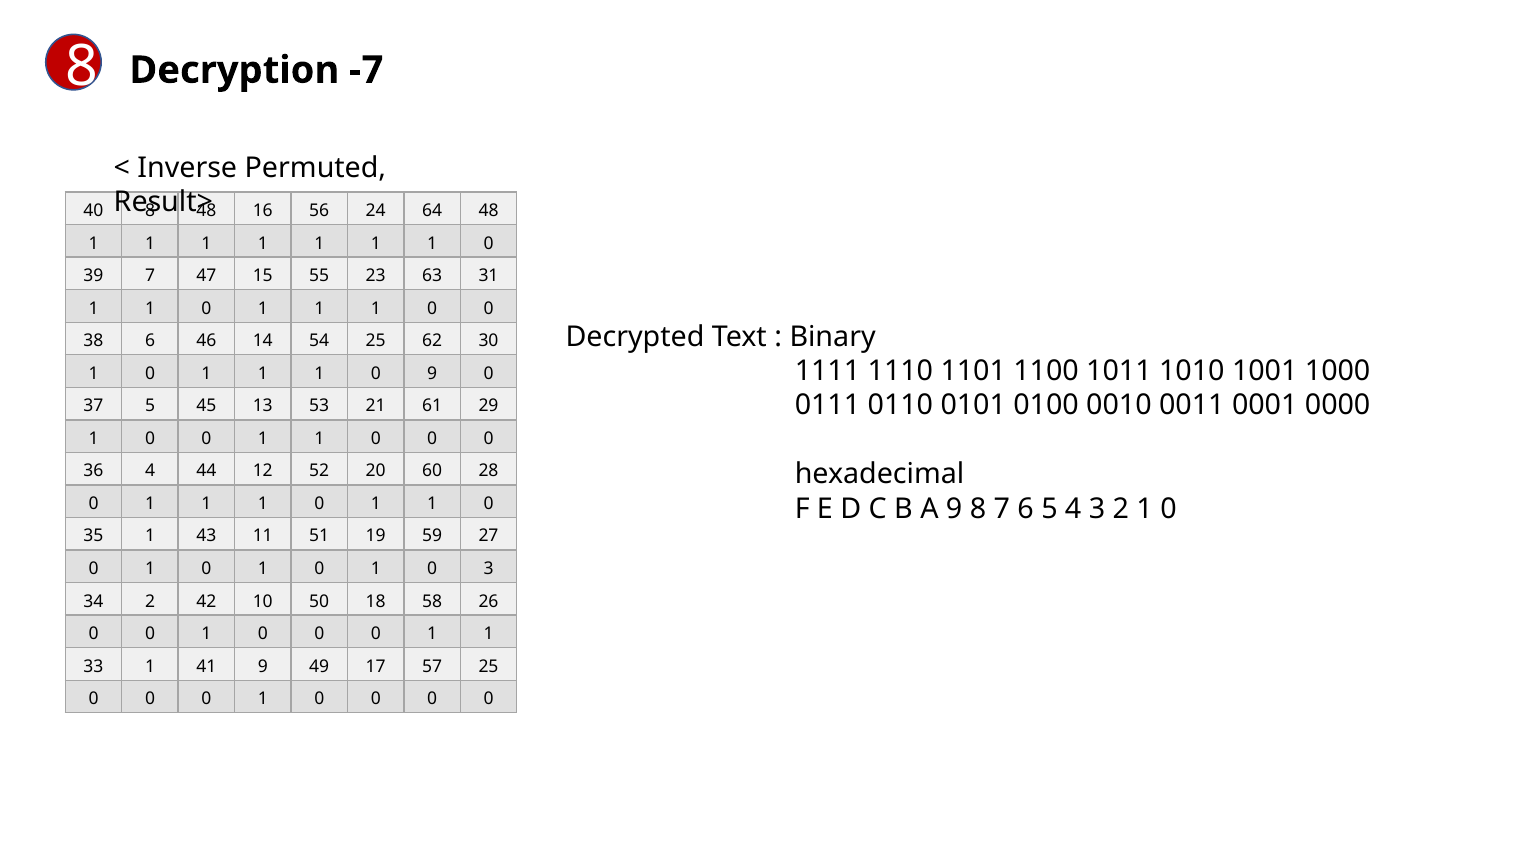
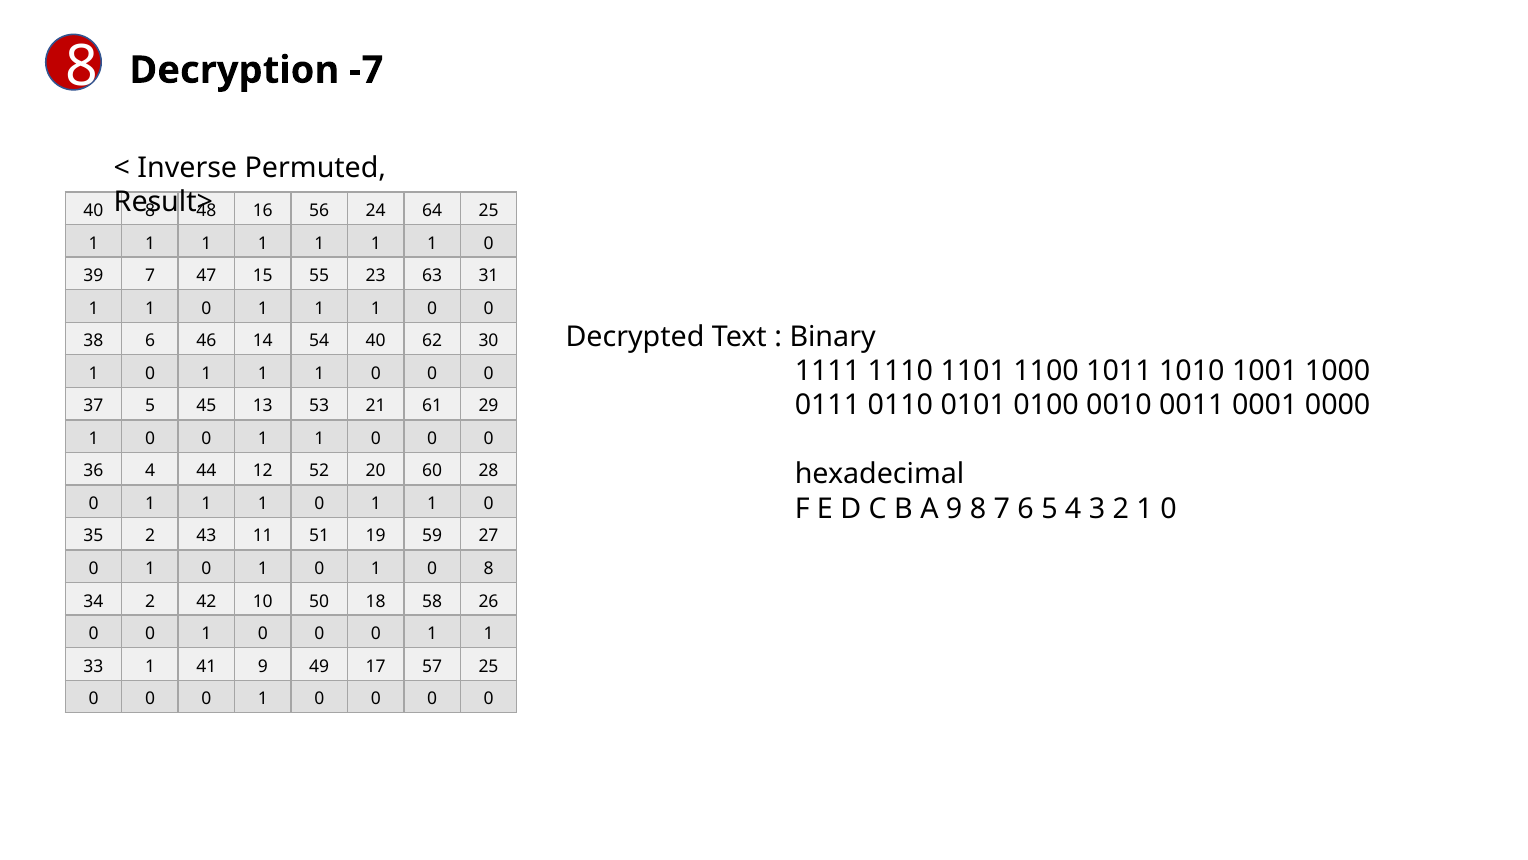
64 48: 48 -> 25 (489, 211)
54 25: 25 -> 40 (376, 341)
9: 9 -> 0 (432, 373)
35 1: 1 -> 2 (150, 536)
0 3: 3 -> 8 (489, 568)
